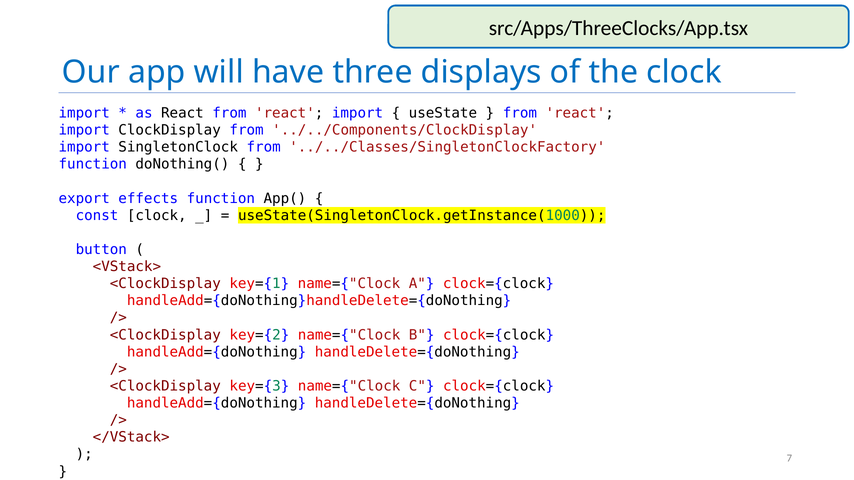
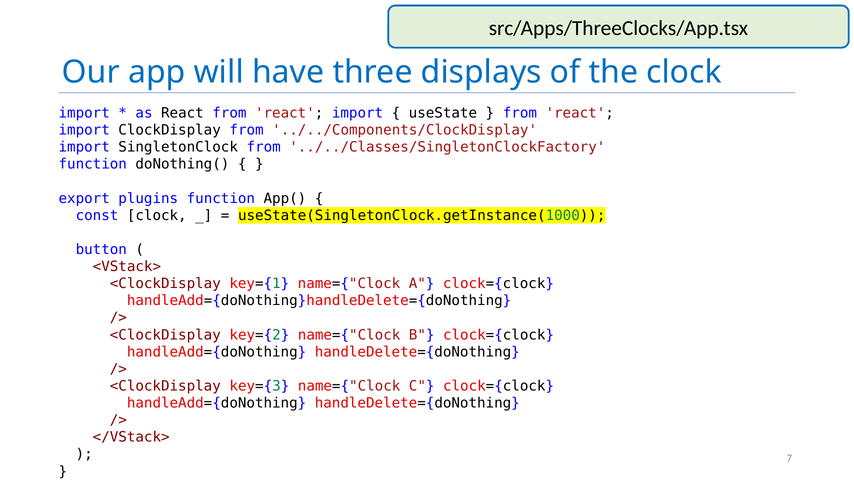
effects: effects -> plugins (148, 199)
